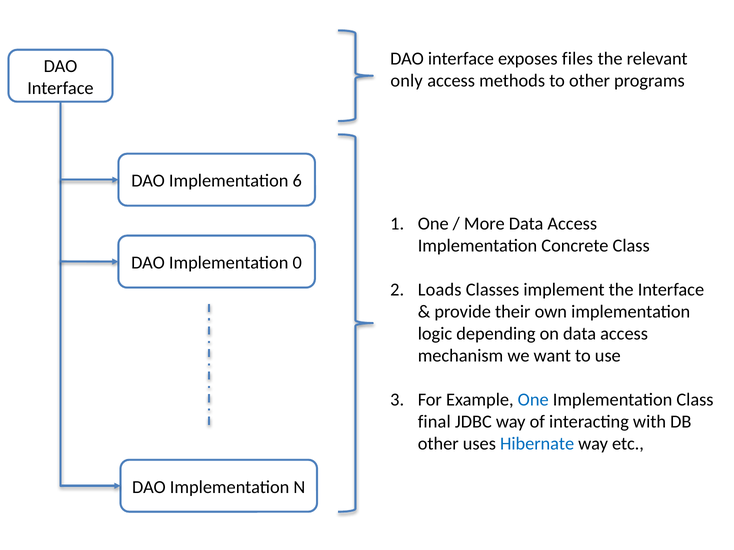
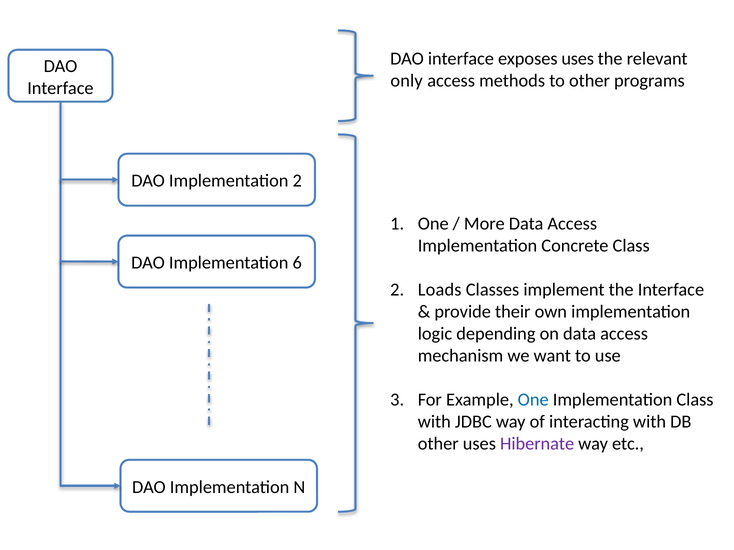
exposes files: files -> uses (578, 59)
Implementation 6: 6 -> 2 (297, 181)
0: 0 -> 6 (297, 263)
final: final -> with (434, 422)
Hibernate colour: blue -> purple (537, 444)
